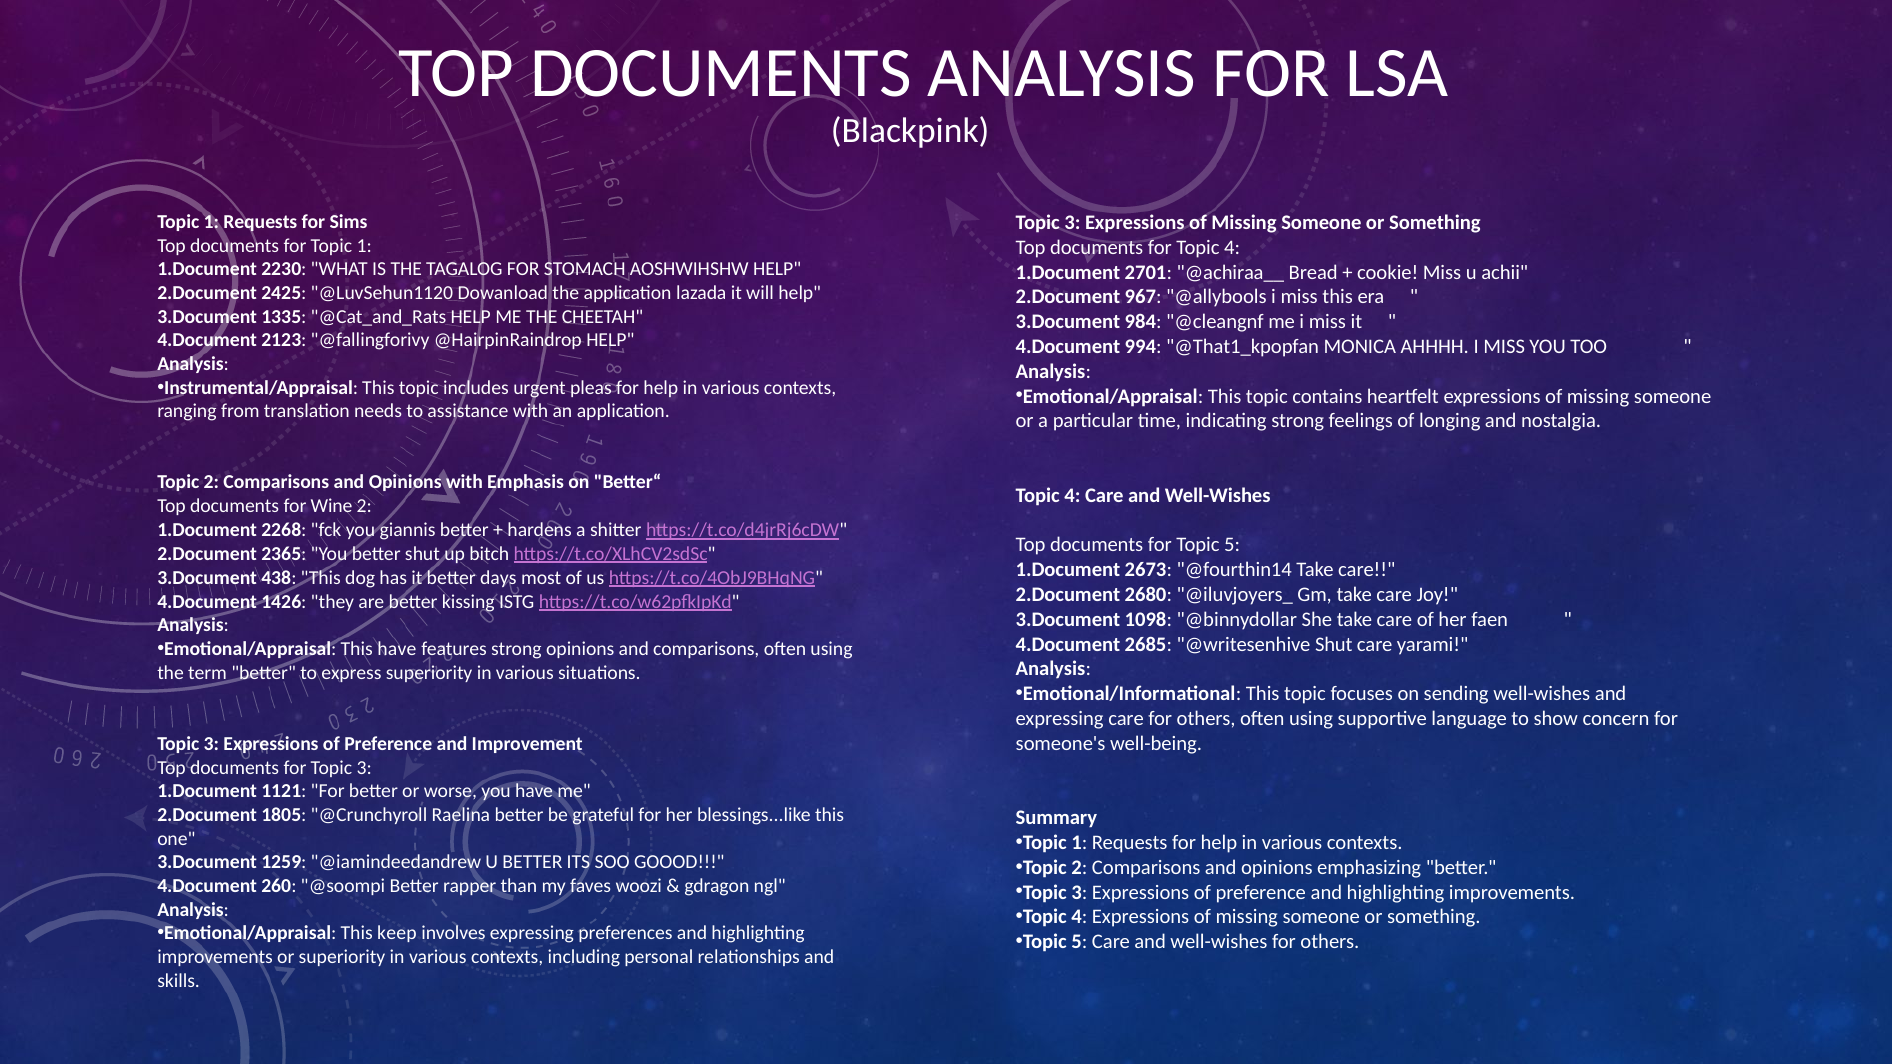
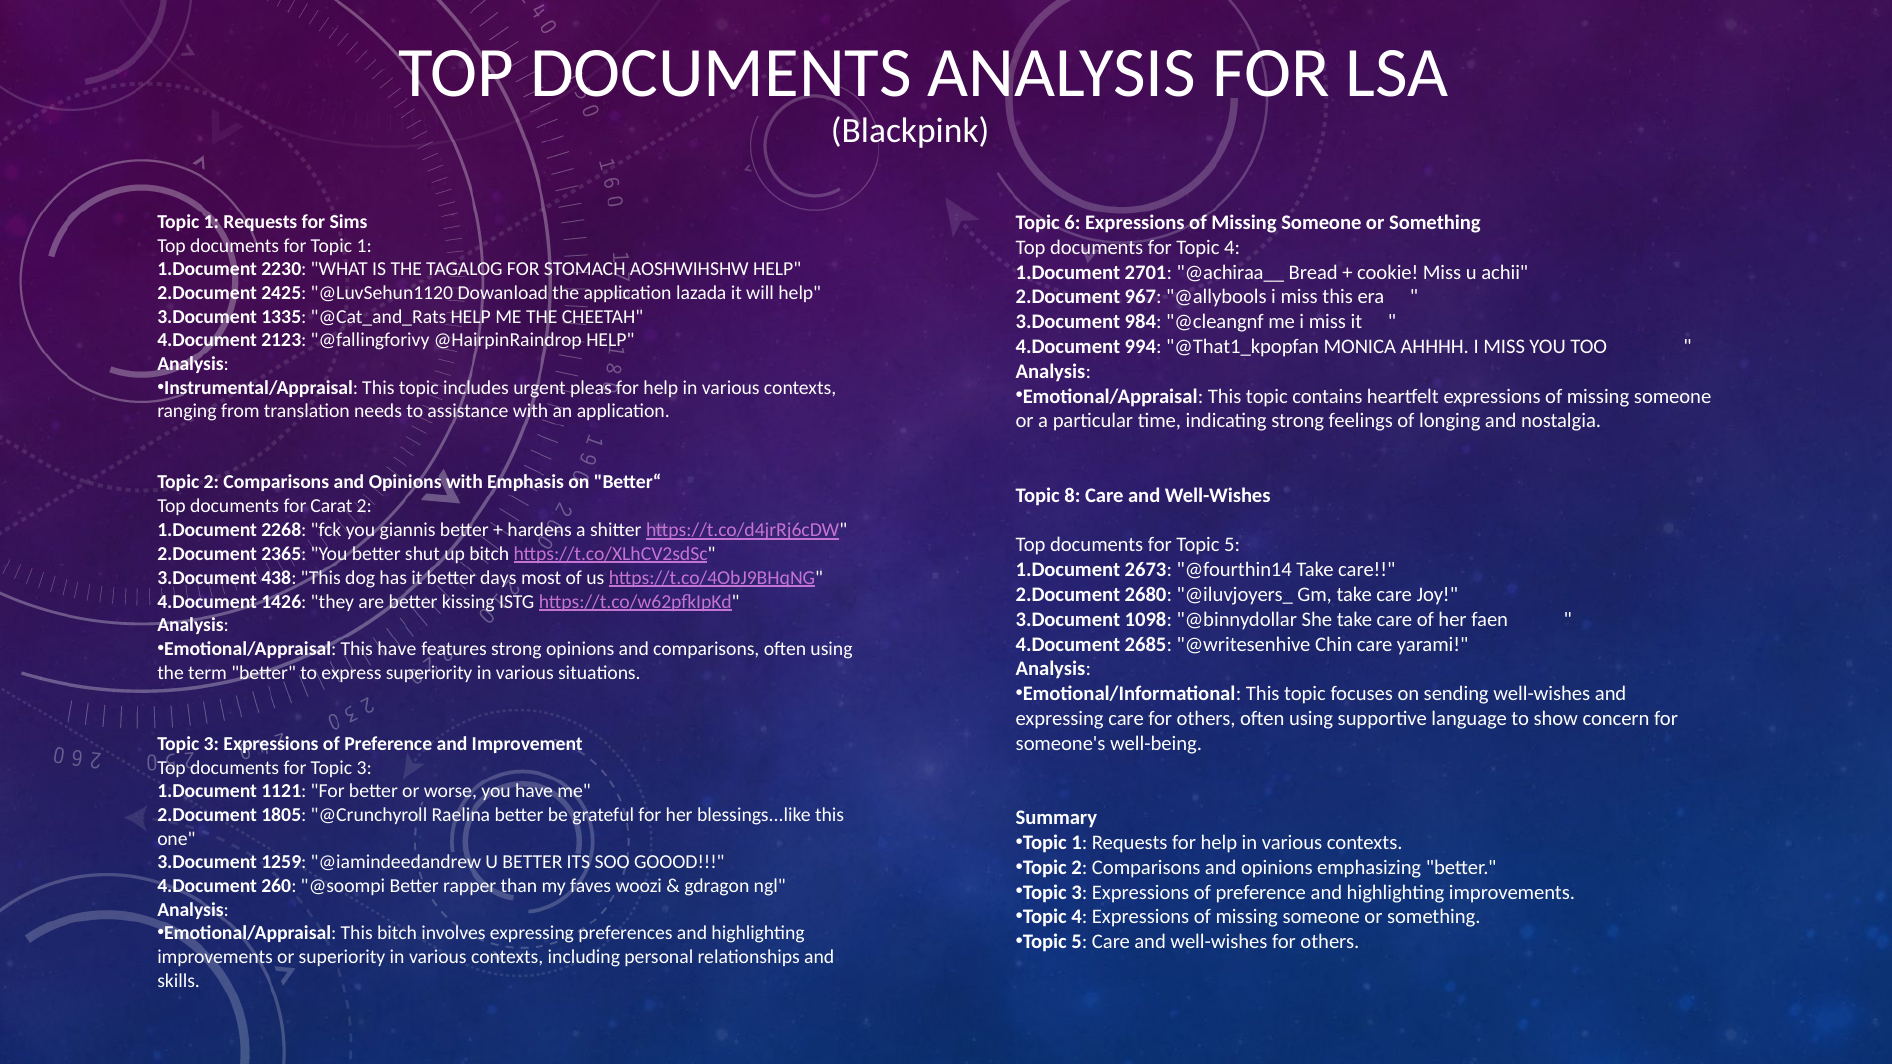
3: 3 -> 6 (1072, 223)
4: 4 -> 8 (1072, 496)
Wine: Wine -> Carat (332, 506)
@writesenhive Shut: Shut -> Chin (1334, 644)
This keep: keep -> bitch (397, 934)
